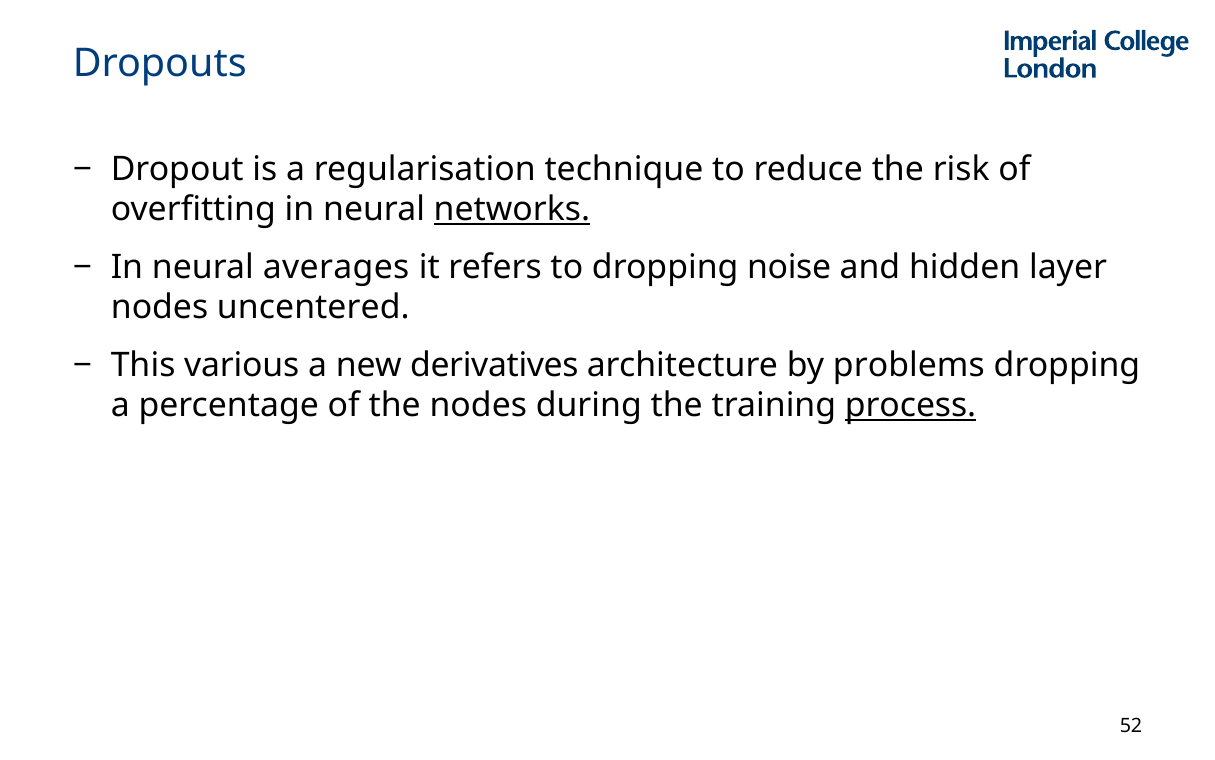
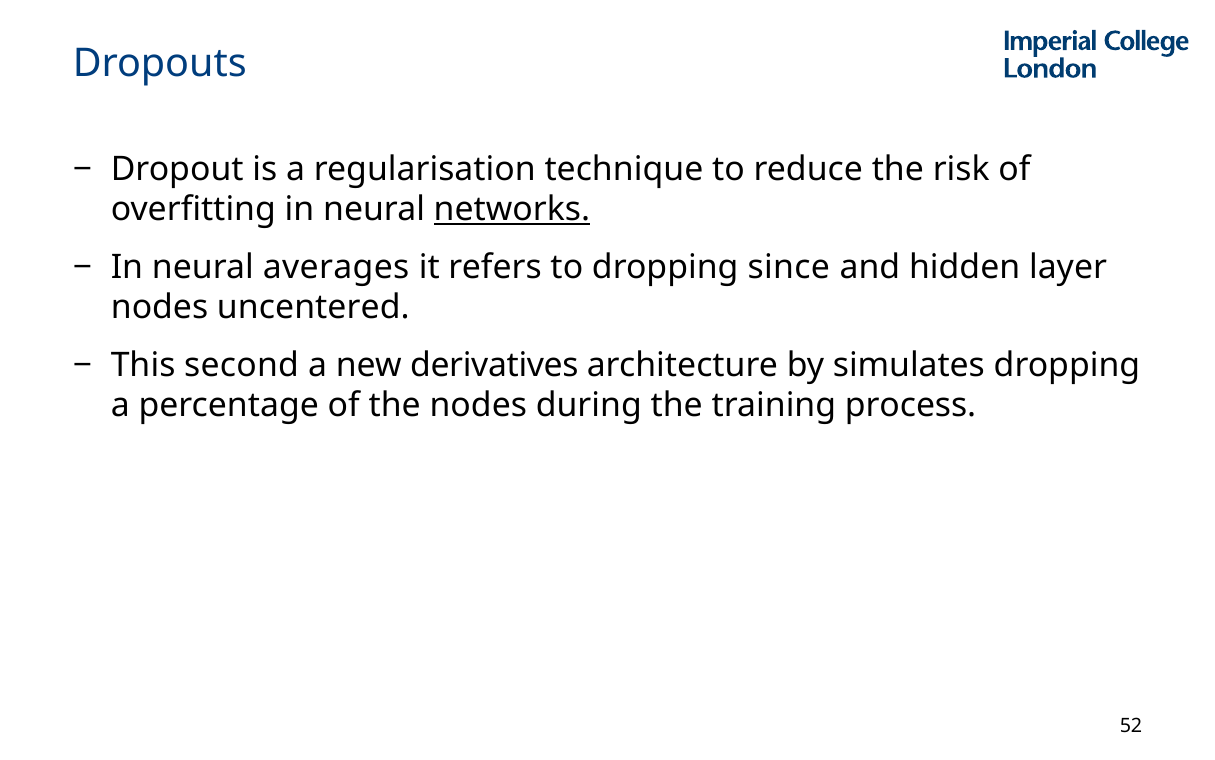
noise: noise -> since (789, 267)
various: various -> second (242, 365)
problems: problems -> simulates (909, 365)
process underline: present -> none (911, 405)
